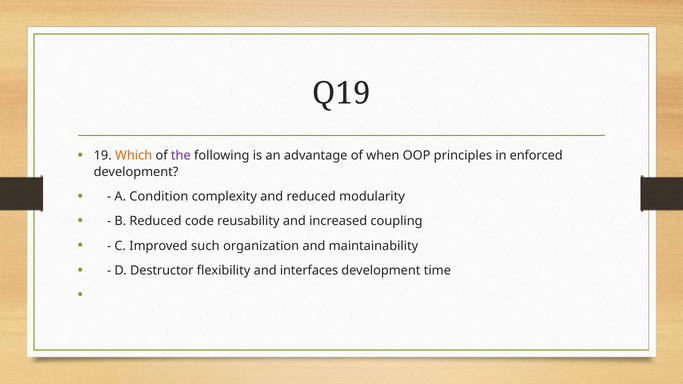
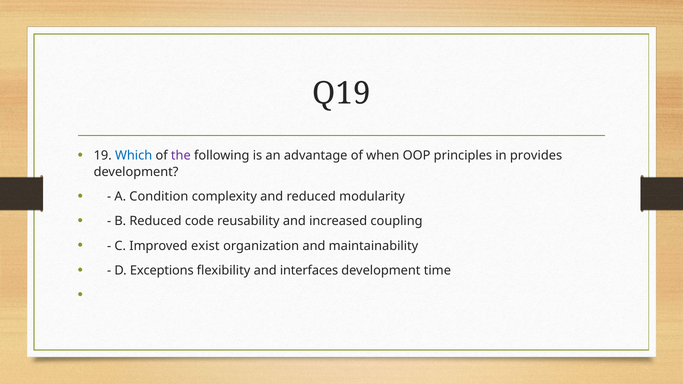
Which colour: orange -> blue (134, 155)
enforced: enforced -> provides (536, 155)
such: such -> exist (205, 246)
Destructor: Destructor -> Exceptions (162, 271)
